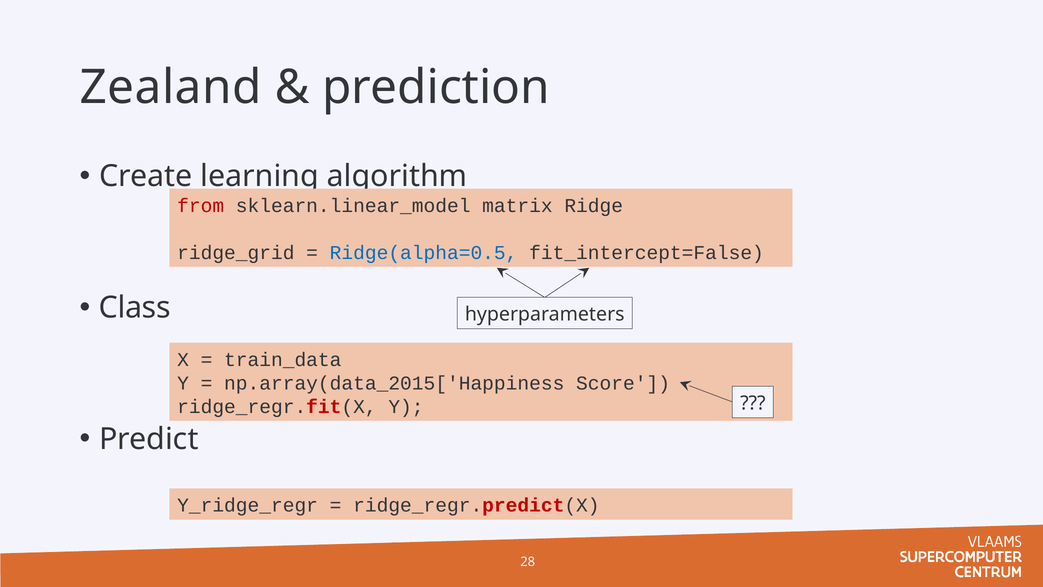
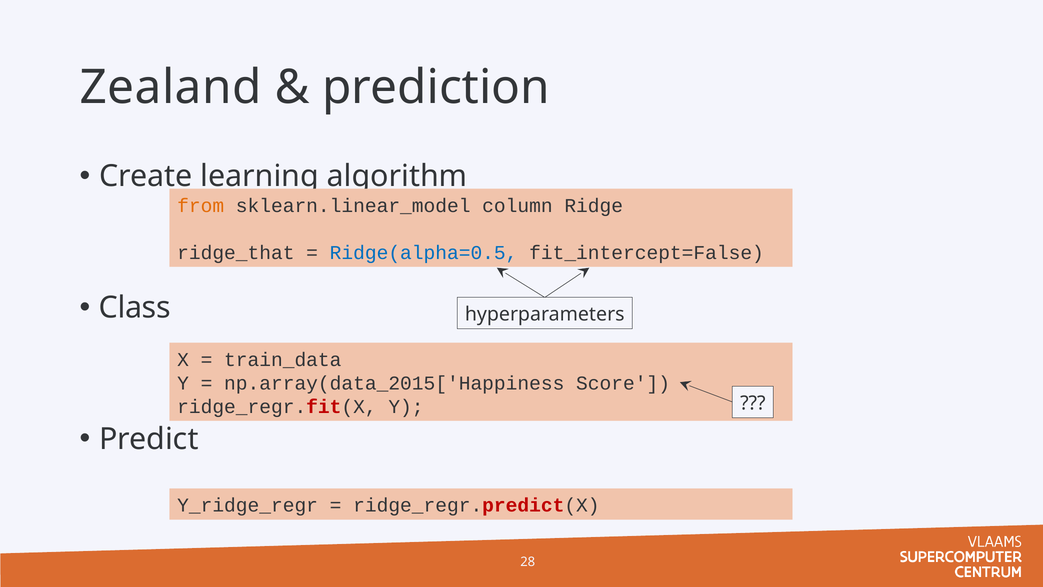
from colour: red -> orange (201, 206)
matrix: matrix -> column (517, 206)
ridge_grid: ridge_grid -> ridge_that (236, 252)
